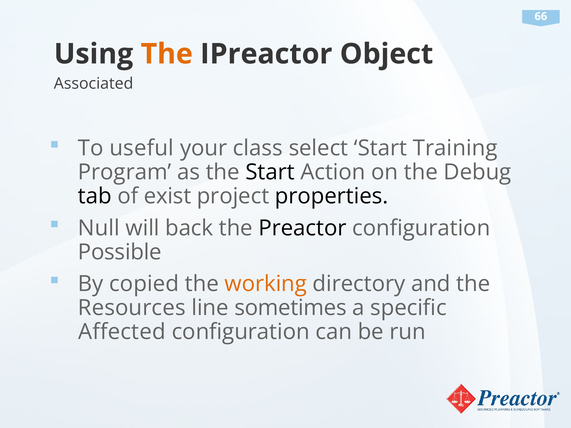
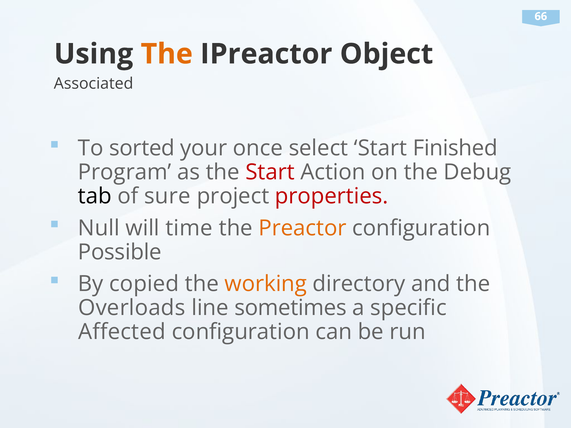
useful: useful -> sorted (142, 148)
class: class -> once (258, 148)
Training: Training -> Finished (455, 148)
Start colour: black -> red (270, 172)
exist: exist -> sure (167, 196)
properties colour: black -> red (332, 196)
back: back -> time (189, 228)
Preactor colour: black -> orange (302, 228)
Resources: Resources -> Overloads (132, 308)
